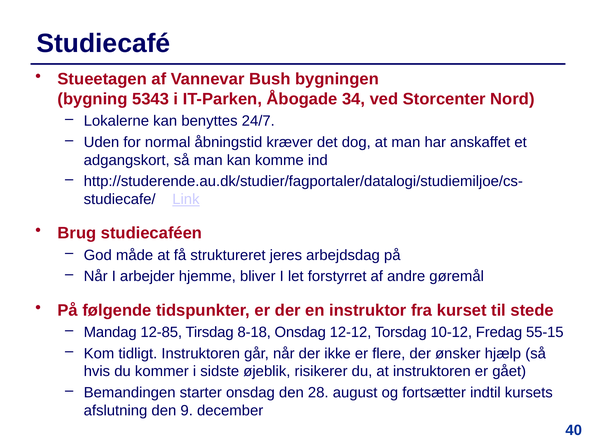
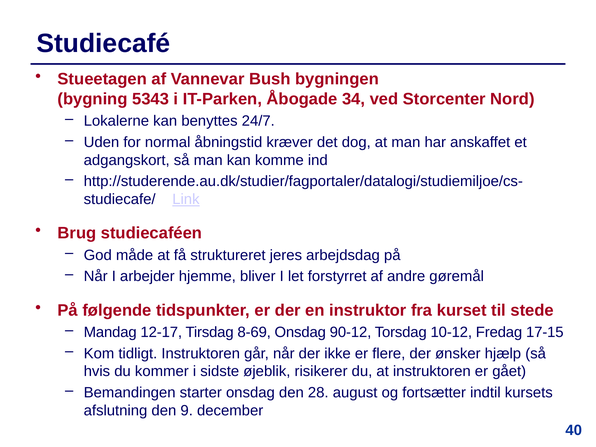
12-85: 12-85 -> 12-17 (161, 332)
8-18: 8-18 -> 8-69 (254, 332)
12-12: 12-12 -> 90-12 (351, 332)
55-15: 55-15 -> 17-15 (545, 332)
